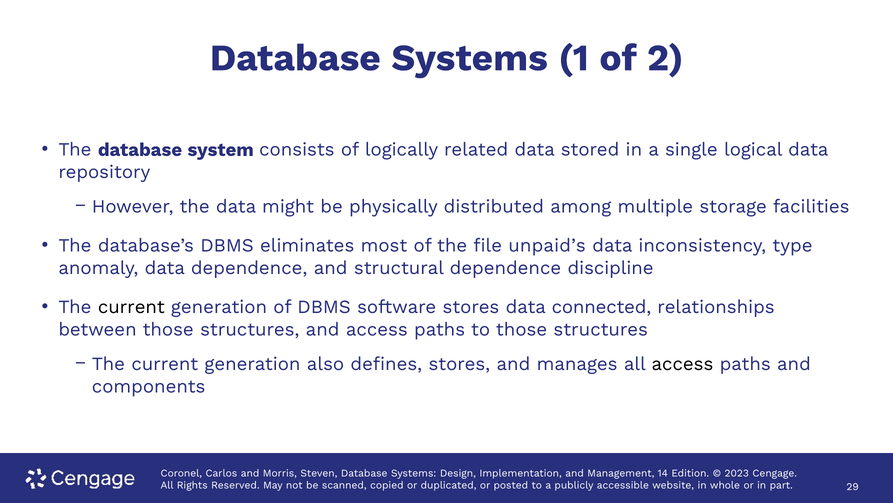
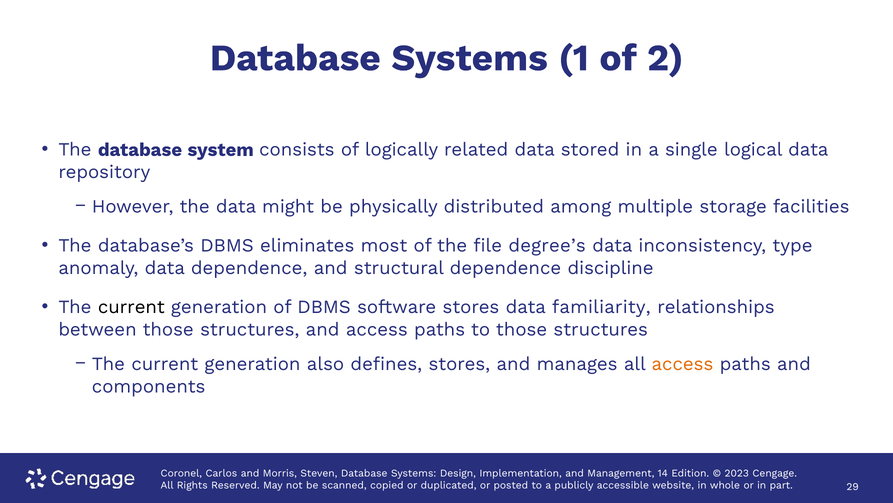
unpaid’s: unpaid’s -> degree’s (547, 245)
connected: connected -> familiarity (601, 307)
access colour: black -> orange (682, 364)
